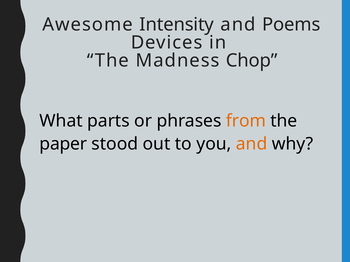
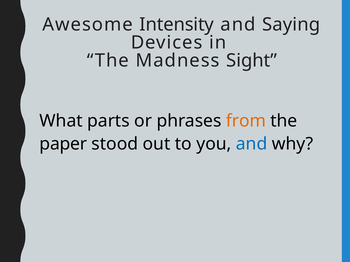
Poems: Poems -> Saying (291, 25)
Chop: Chop -> Sight (252, 61)
and colour: orange -> blue (252, 144)
